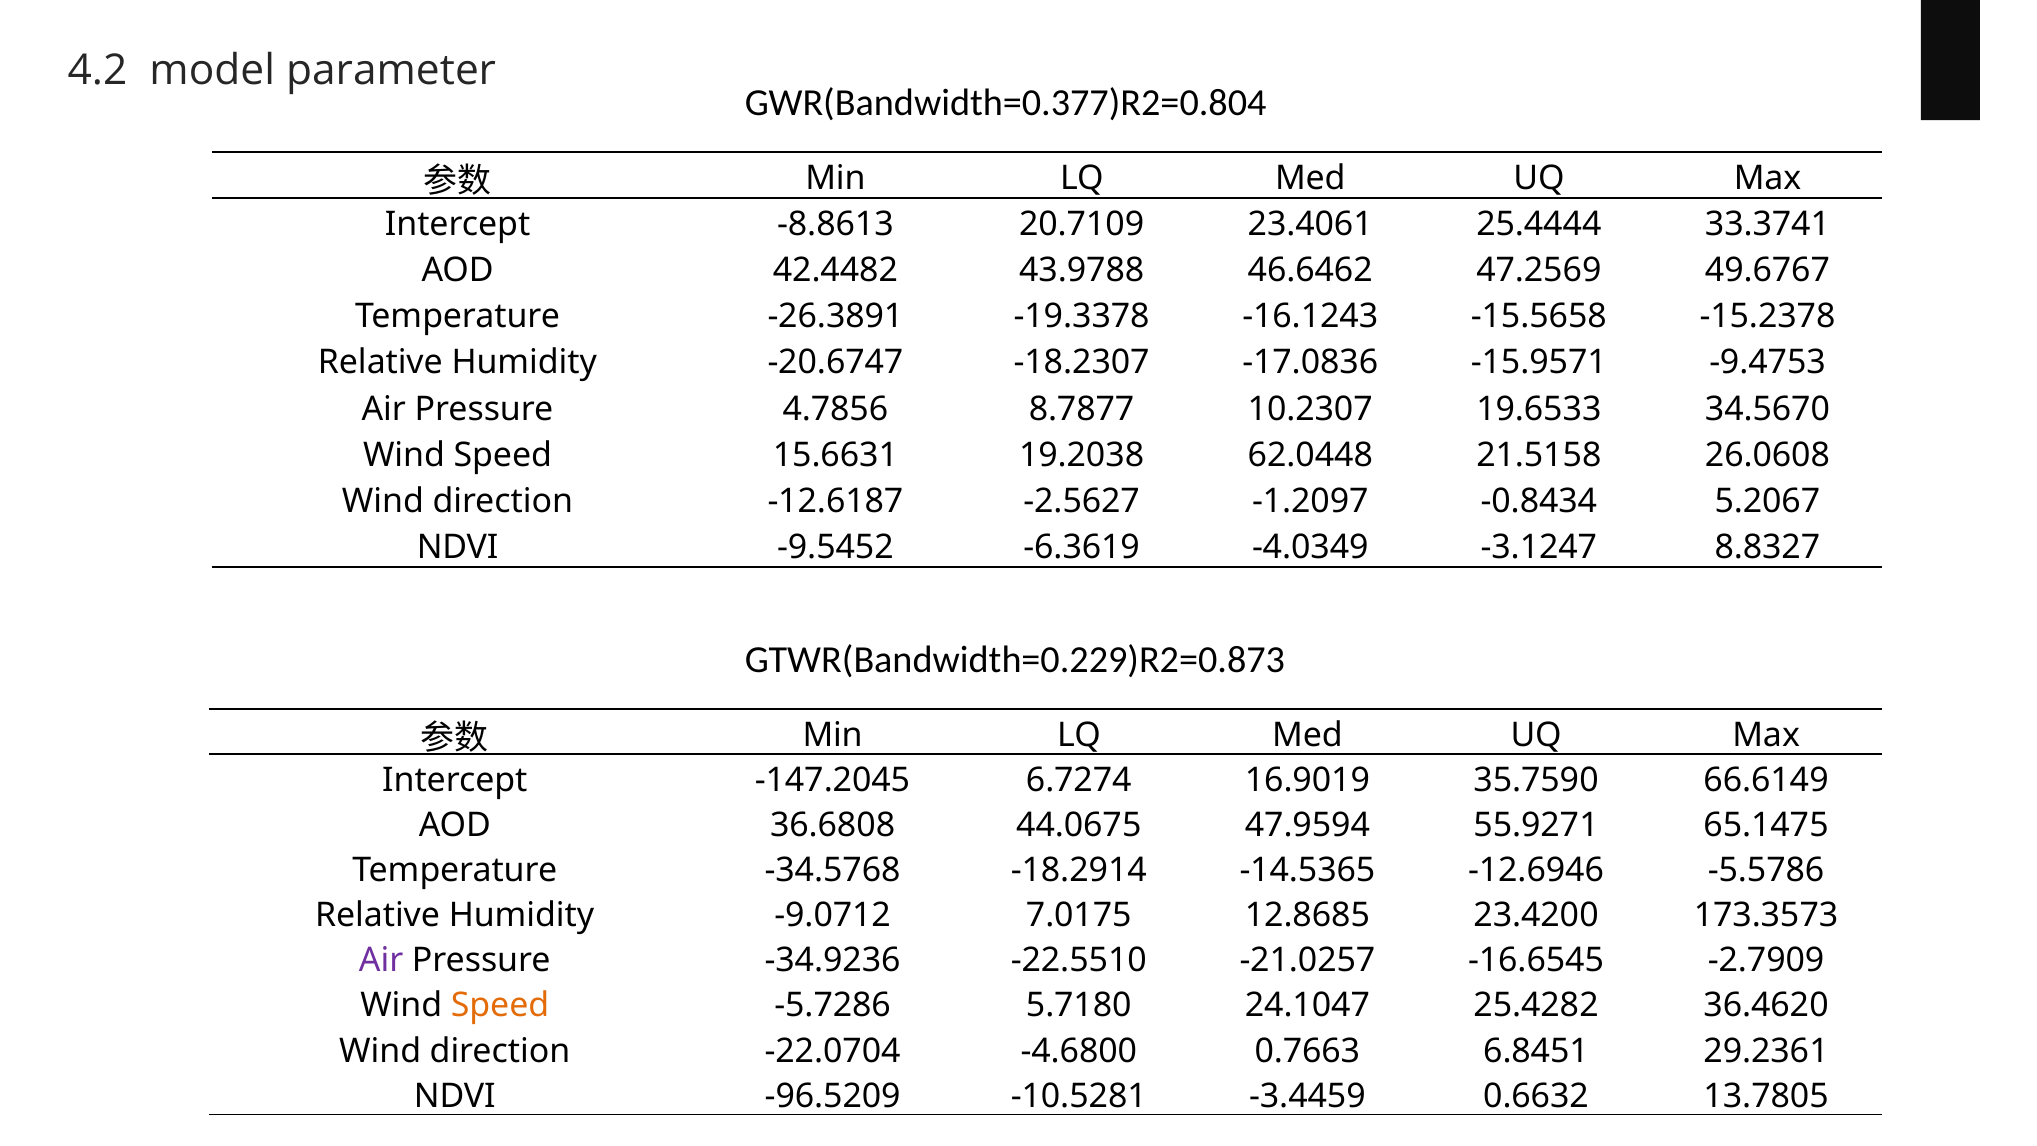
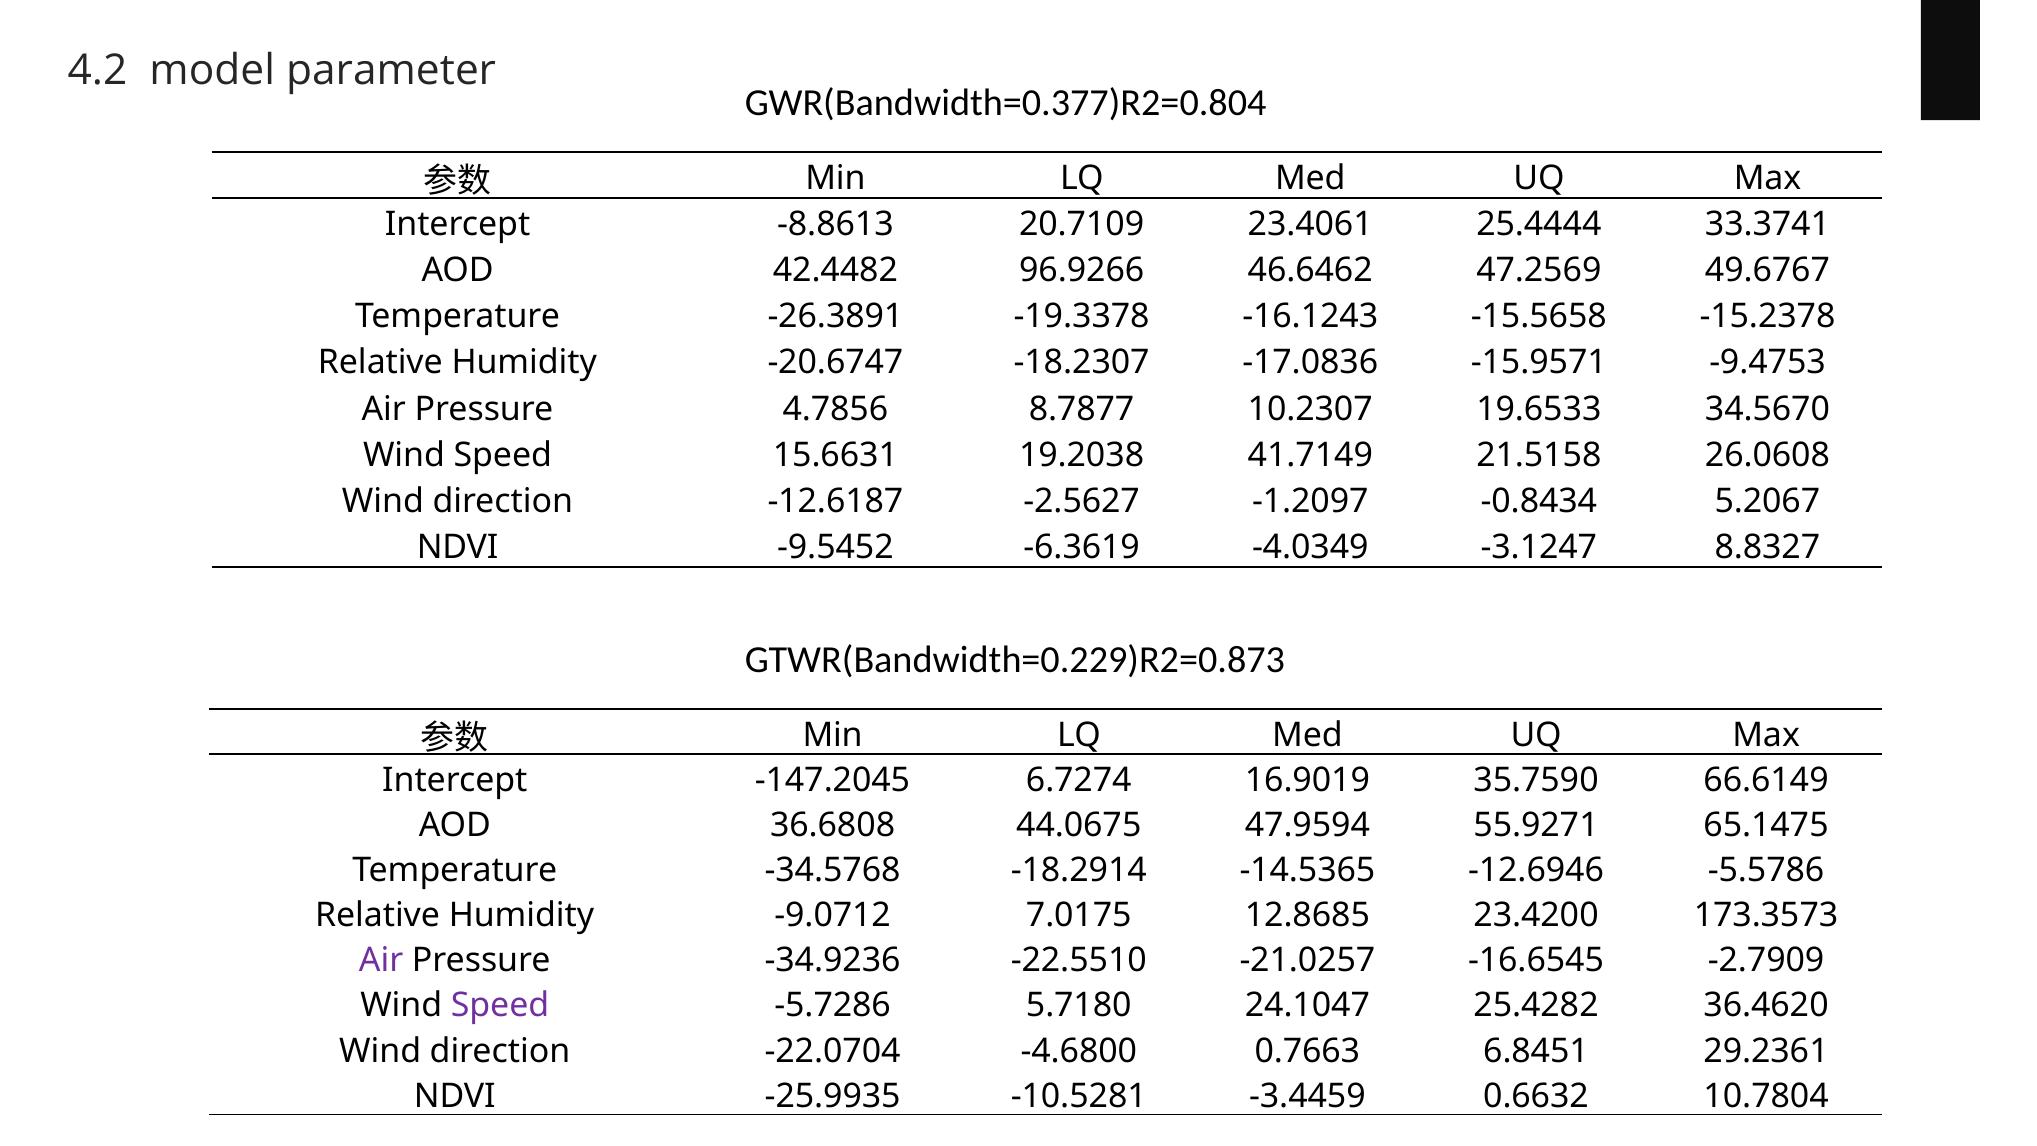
43.9788: 43.9788 -> 96.9266 (1082, 270)
62.0448: 62.0448 -> 41.7149 (1310, 455)
Speed colour: orange -> purple (500, 1006)
-96.5209: -96.5209 -> -25.9935 (833, 1096)
13.7805: 13.7805 -> 10.7804 (1766, 1096)
